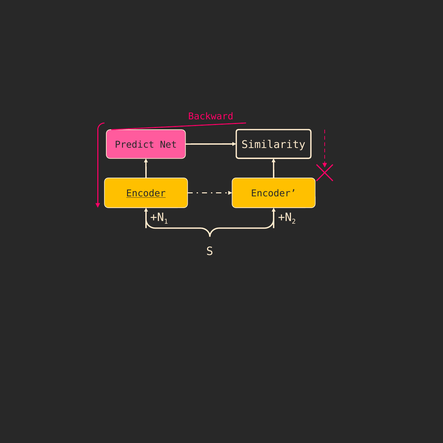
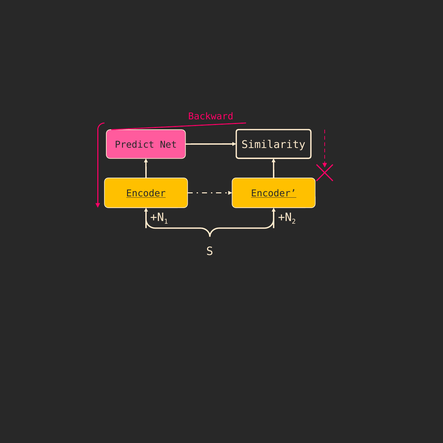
Encoder underline: none -> present (274, 193)
